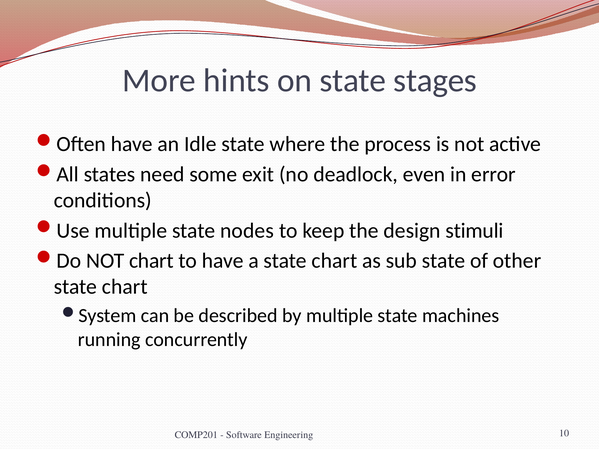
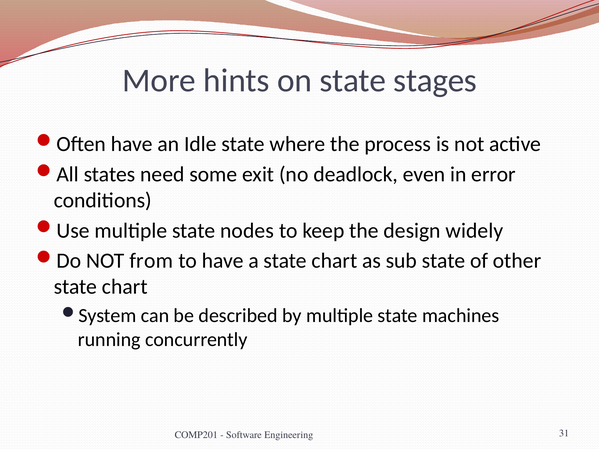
stimuli: stimuli -> widely (474, 231)
NOT chart: chart -> from (151, 261)
10: 10 -> 31 (564, 434)
